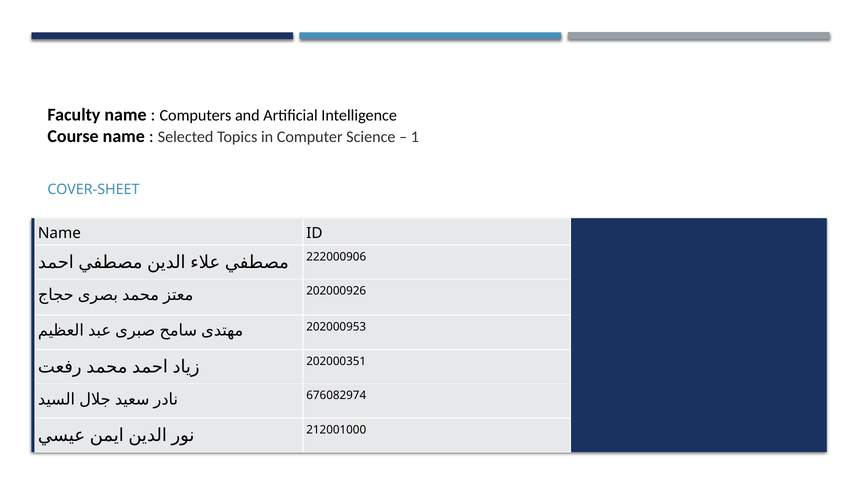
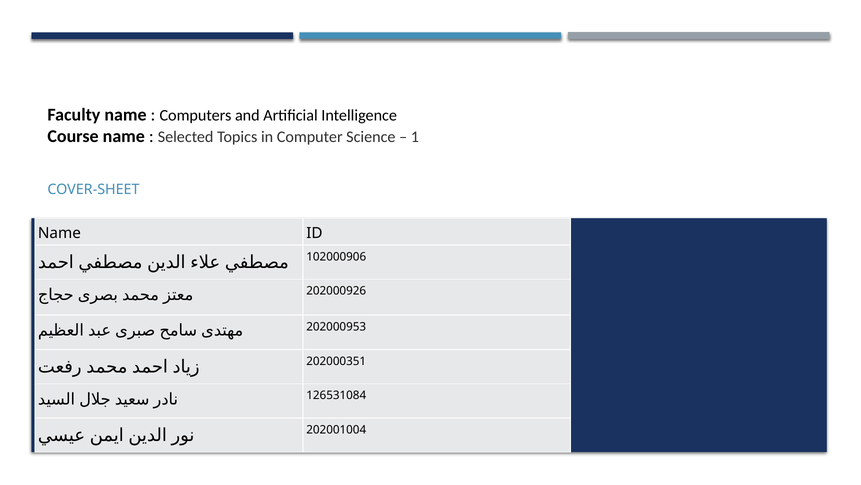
222000906: 222000906 -> 102000906 (336, 256)
676082974: 676082974 -> 126531084 (336, 395)
212001000: 212001000 -> 202001004 (336, 429)
